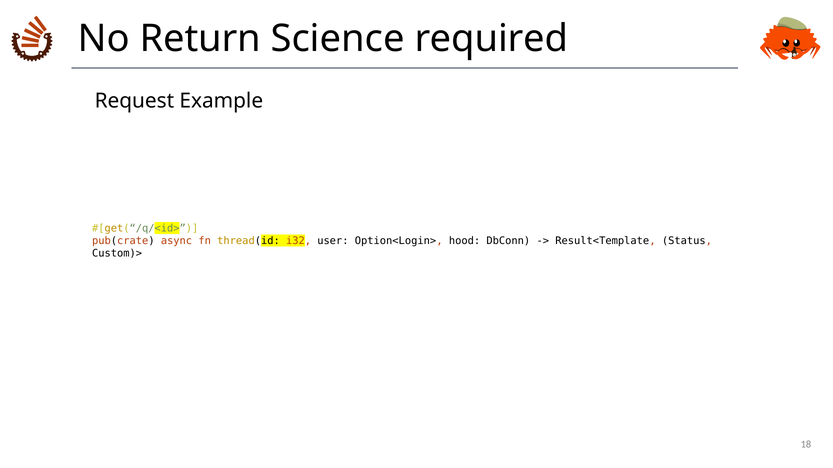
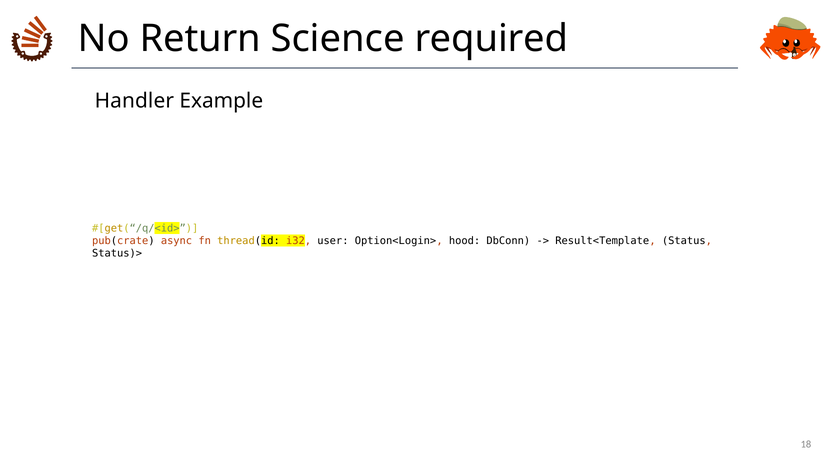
Request: Request -> Handler (134, 101)
Custom)>: Custom)> -> Status)> (117, 254)
